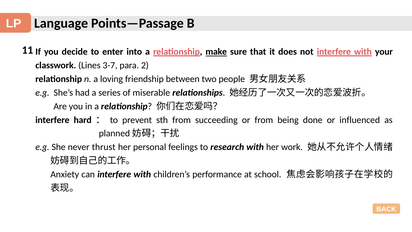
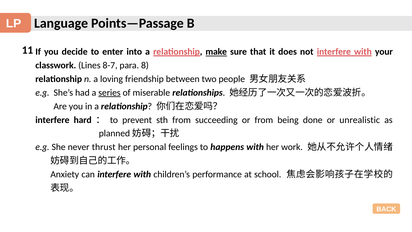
3-7: 3-7 -> 8-7 (110, 65)
2: 2 -> 8 (145, 65)
series underline: none -> present (109, 93)
influenced: influenced -> unrealistic (360, 120)
research: research -> happens (227, 147)
